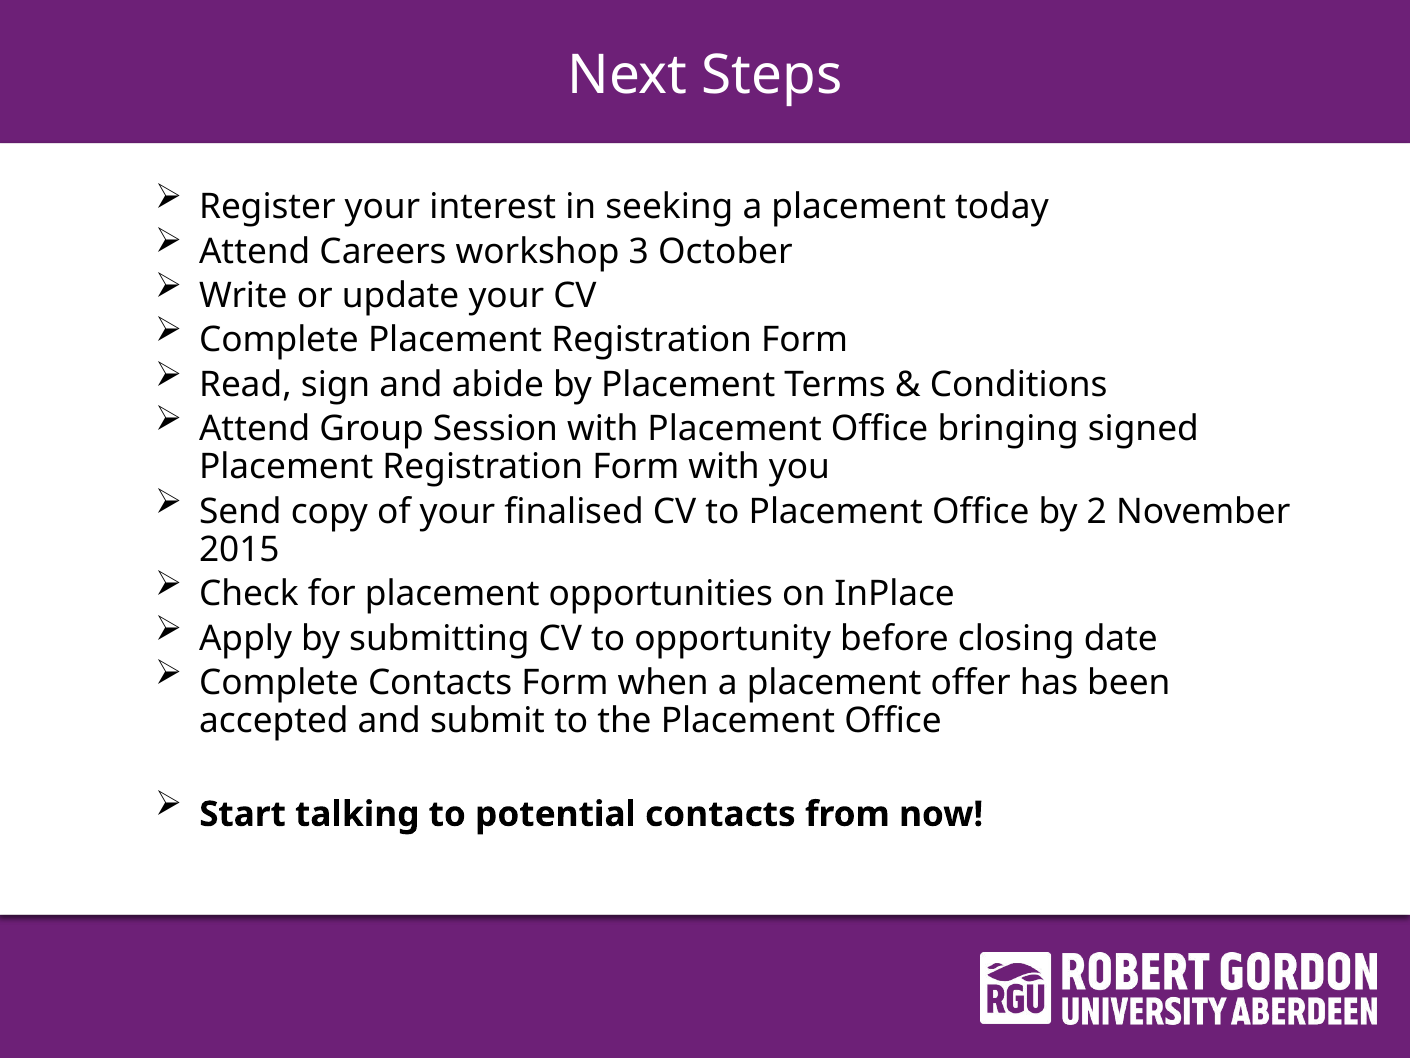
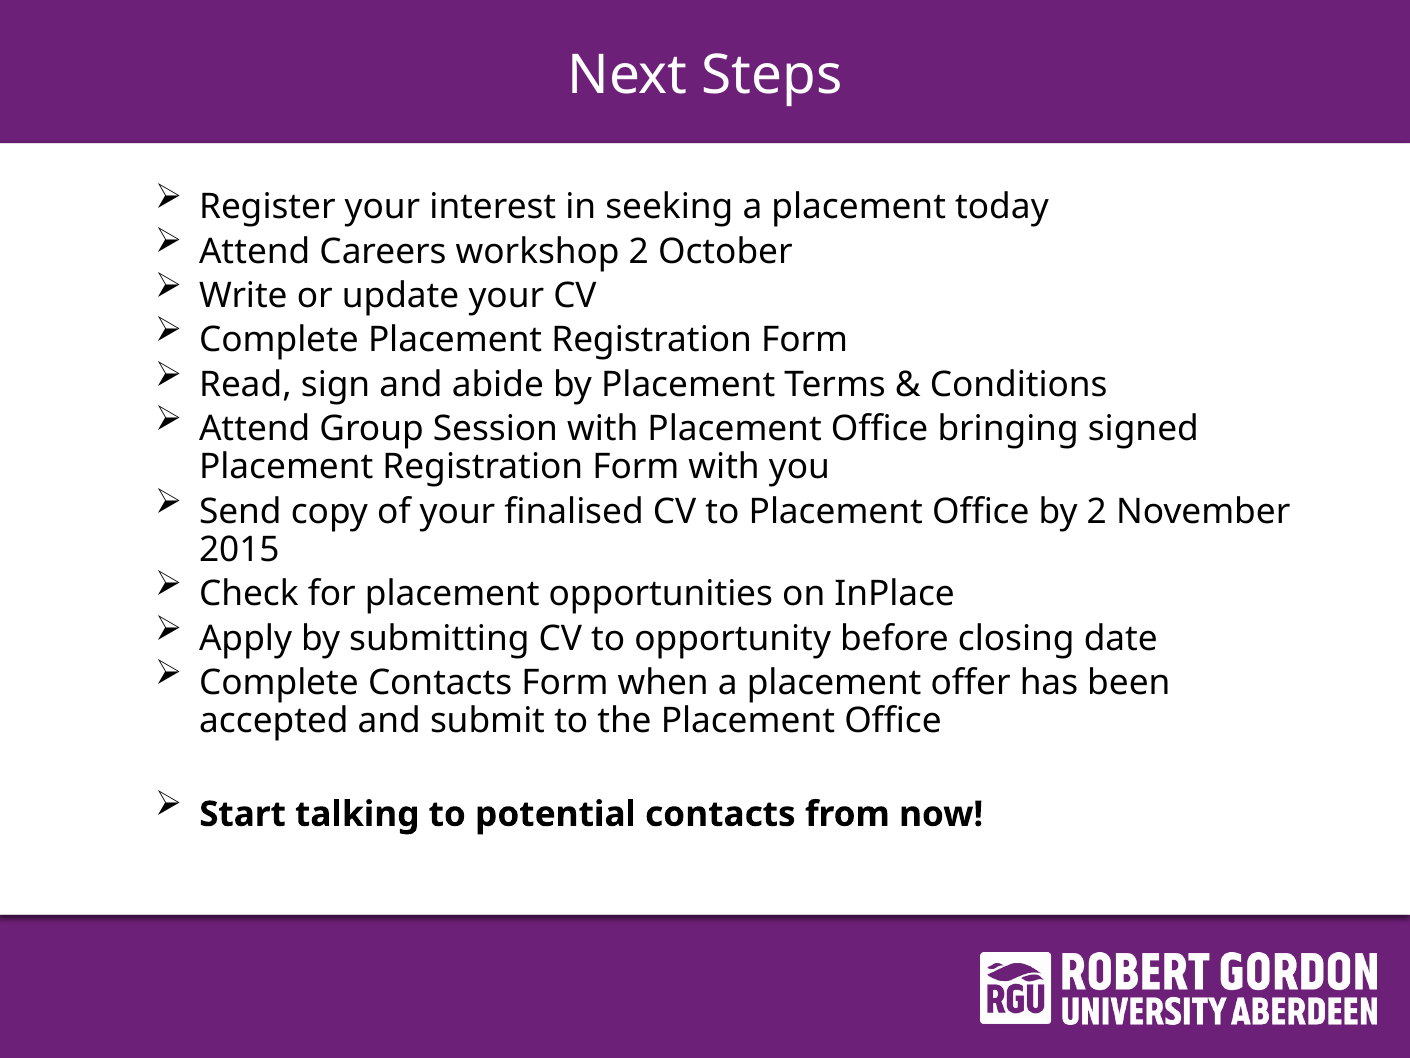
workshop 3: 3 -> 2 (639, 251)
